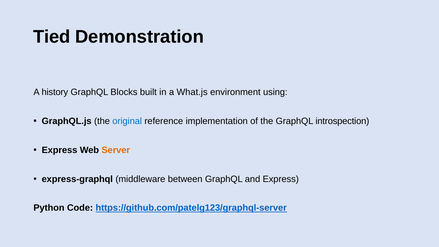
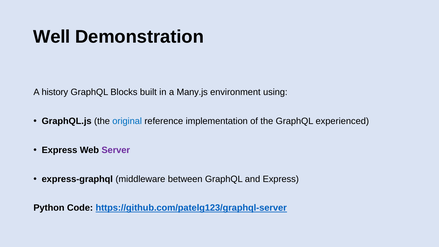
Tied: Tied -> Well (52, 37)
What.js: What.js -> Many.js (192, 92)
introspection: introspection -> experienced (342, 121)
Server colour: orange -> purple (116, 150)
